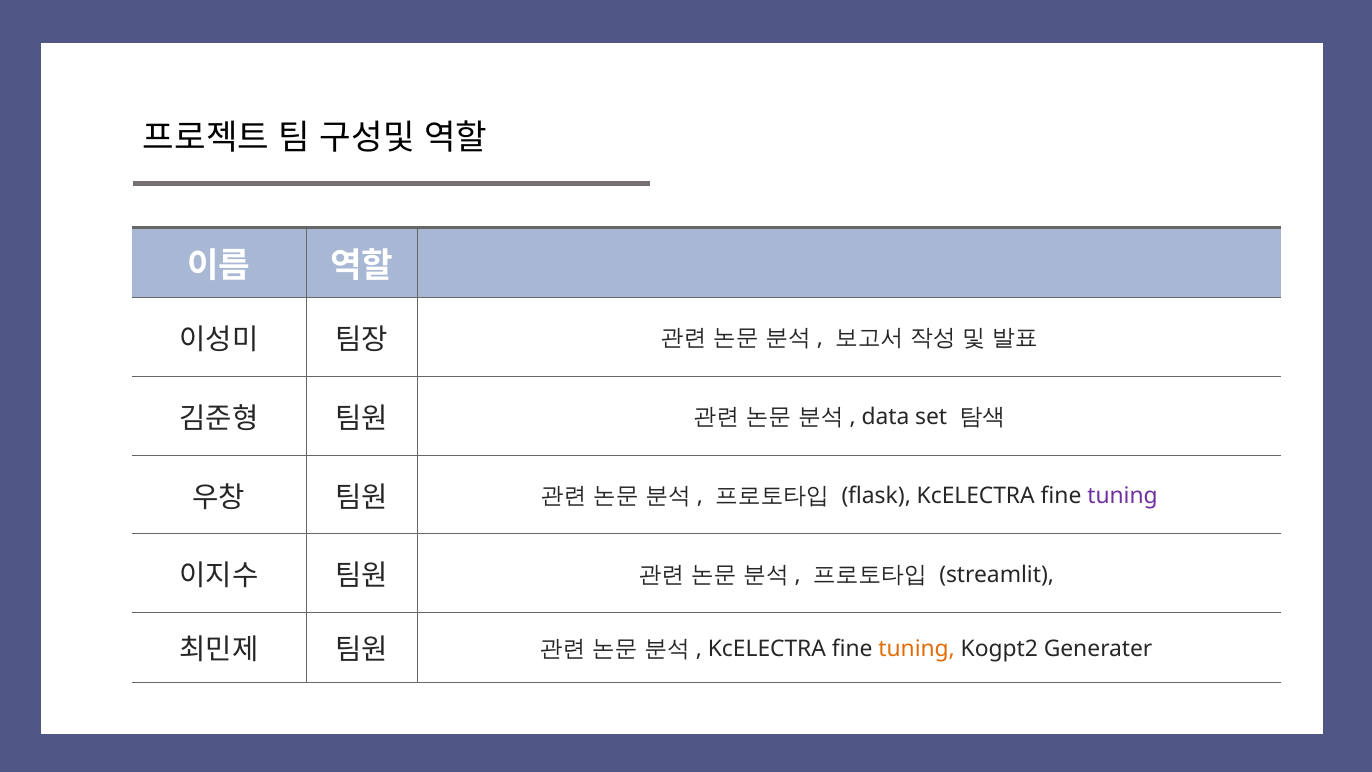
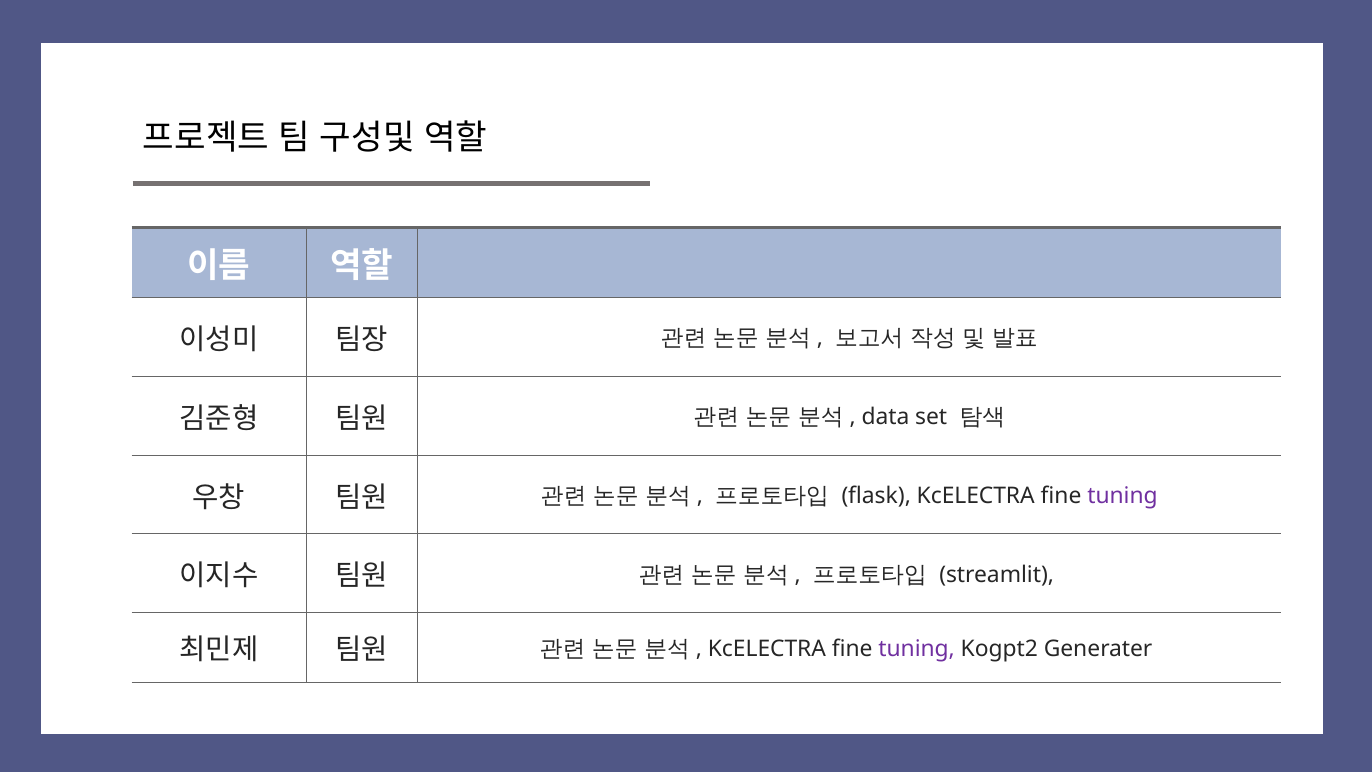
tuning colour: orange -> purple (917, 649)
